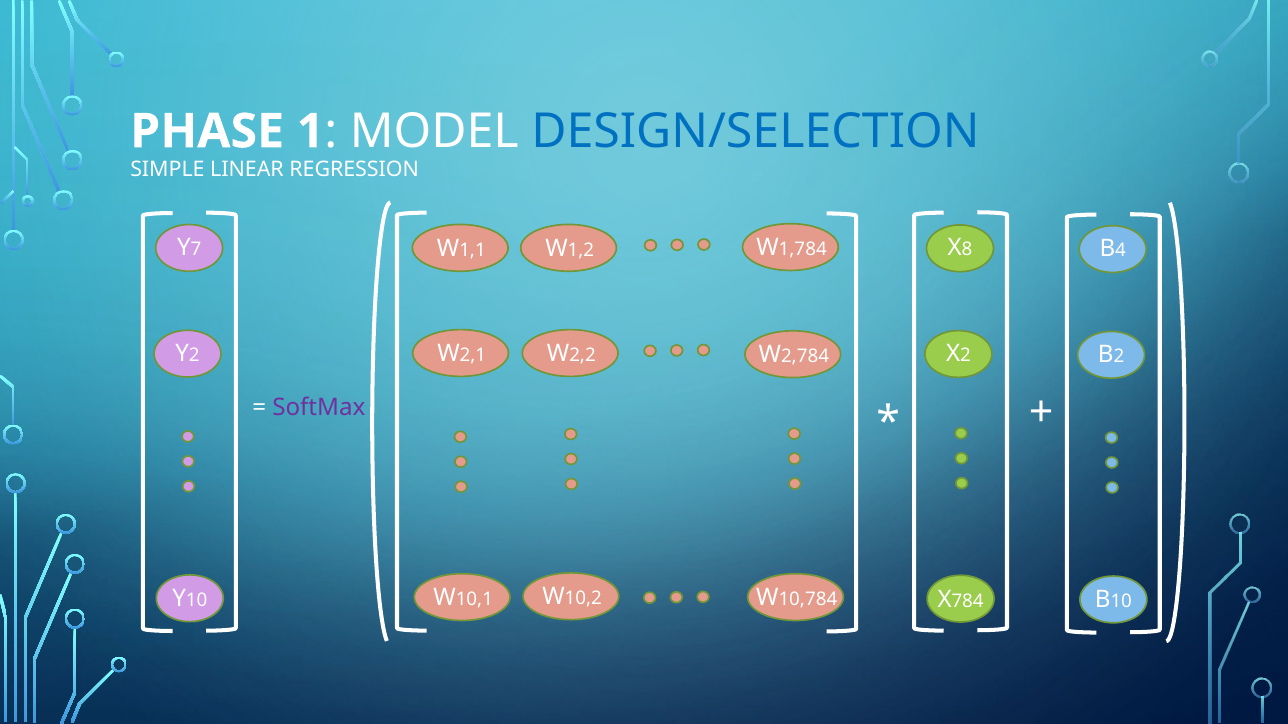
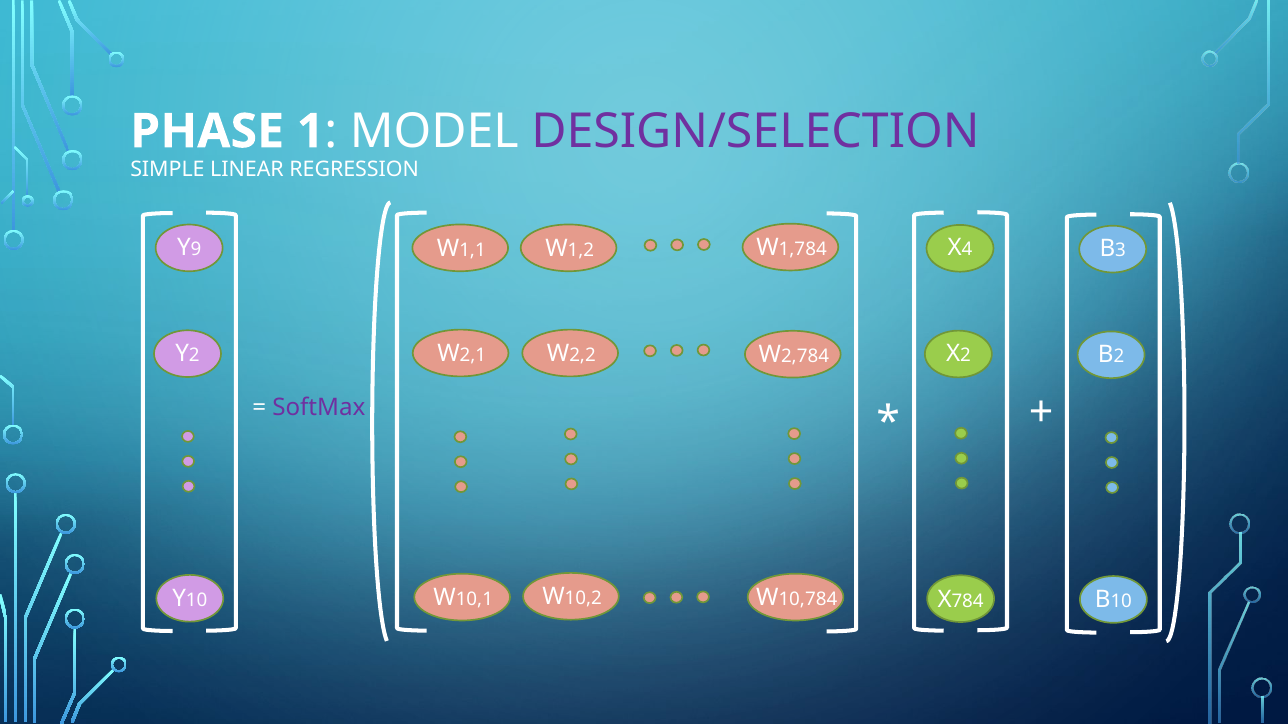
DESIGN/SELECTION colour: blue -> purple (755, 132)
7: 7 -> 9 (196, 249)
8: 8 -> 4 (967, 250)
4: 4 -> 3 (1121, 251)
